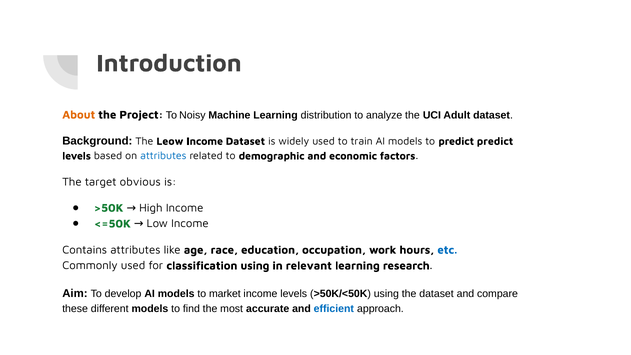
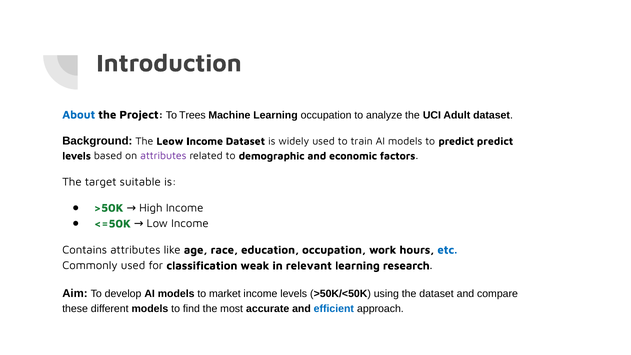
About colour: orange -> blue (79, 115)
Noisy: Noisy -> Trees (192, 115)
Learning distribution: distribution -> occupation (326, 115)
attributes colour: blue -> purple (163, 156)
obvious: obvious -> suitable (140, 182)
classification using: using -> weak (255, 266)
